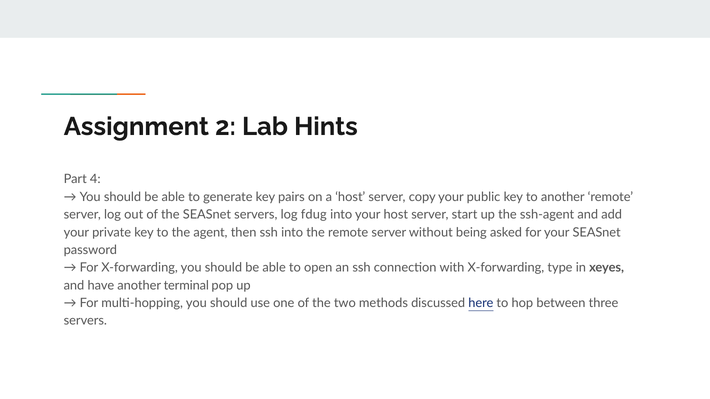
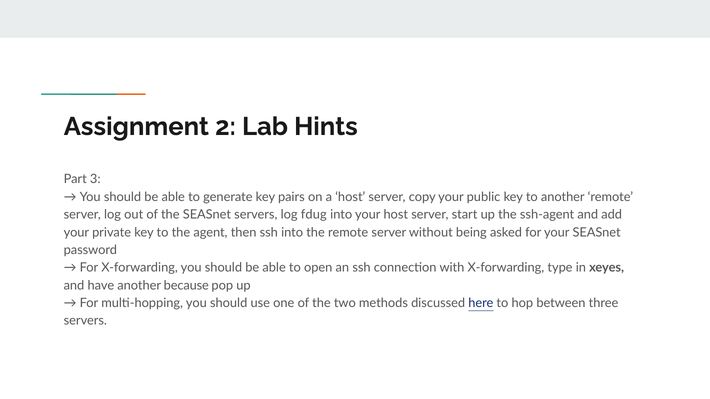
4: 4 -> 3 (95, 179)
terminal: terminal -> because (186, 286)
